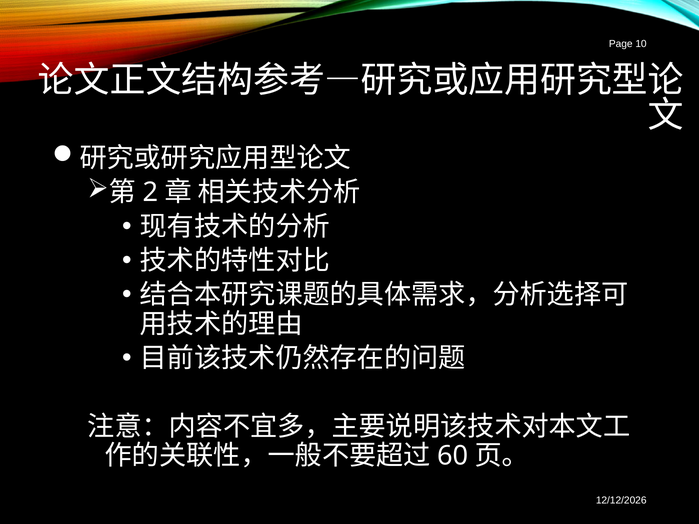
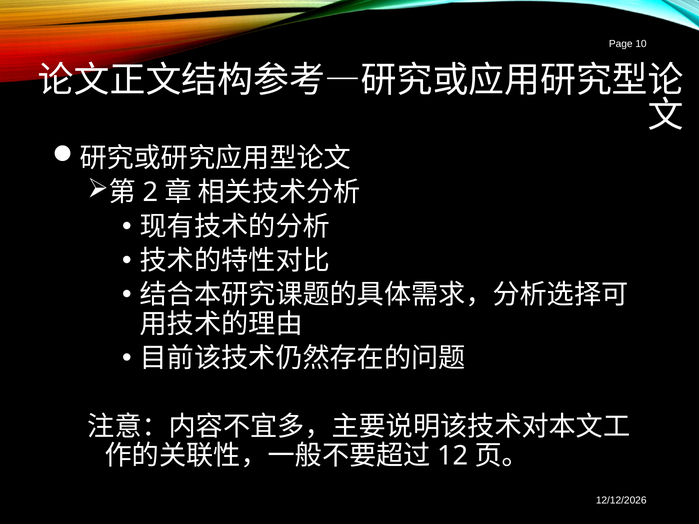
60: 60 -> 12 (453, 456)
